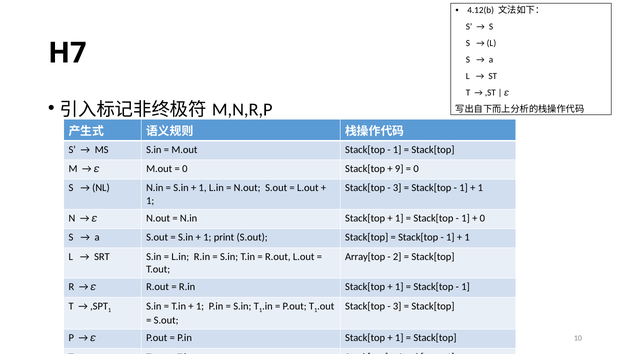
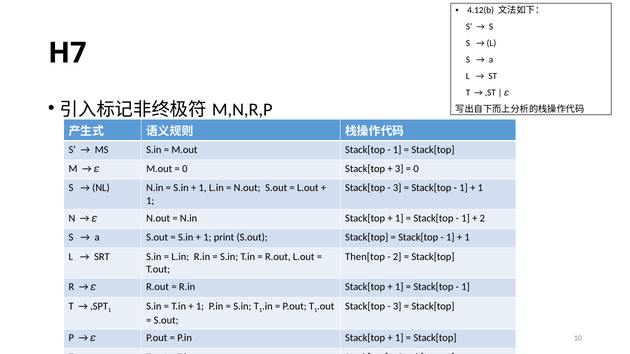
9: 9 -> 3 (399, 169)
0: 0 -> 2 (482, 219)
Array[top: Array[top -> Then[top (365, 257)
